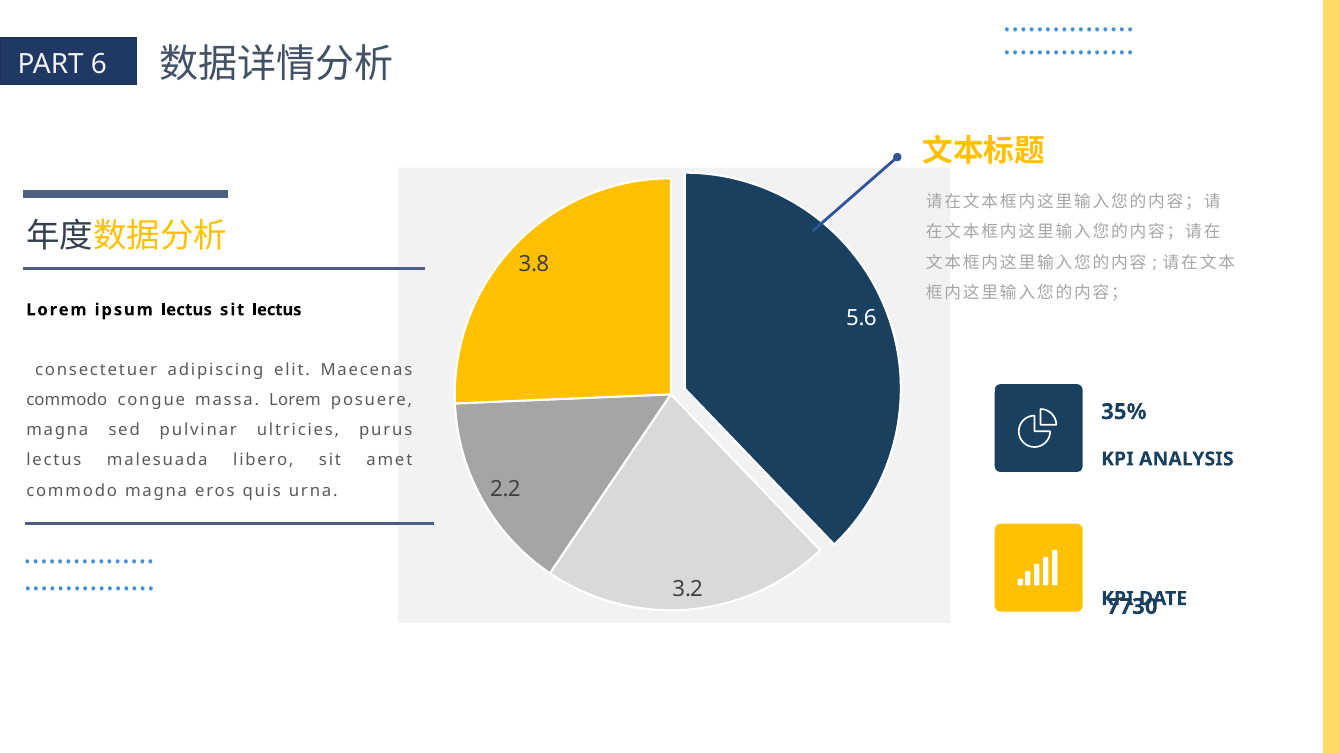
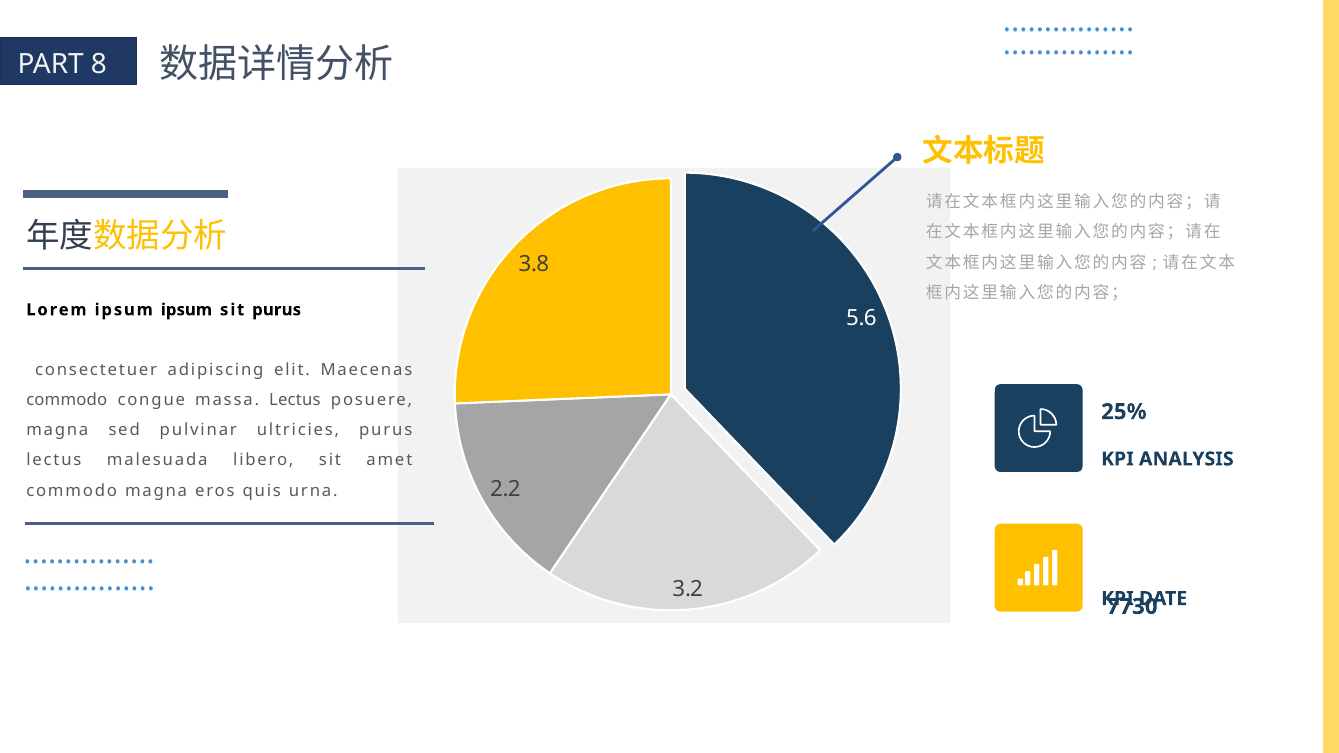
6: 6 -> 8 (99, 64)
ipsum lectus: lectus -> ipsum (187, 310)
sit lectus: lectus -> purus (277, 310)
massa Lorem: Lorem -> Lectus (295, 400)
35%: 35% -> 25% (1124, 412)
